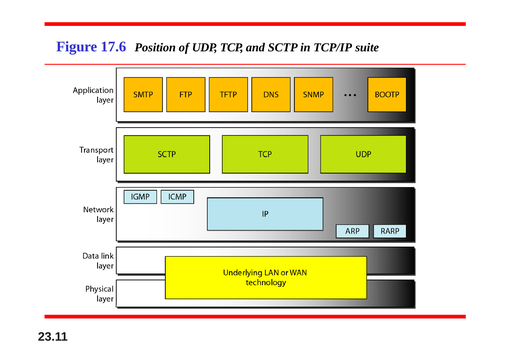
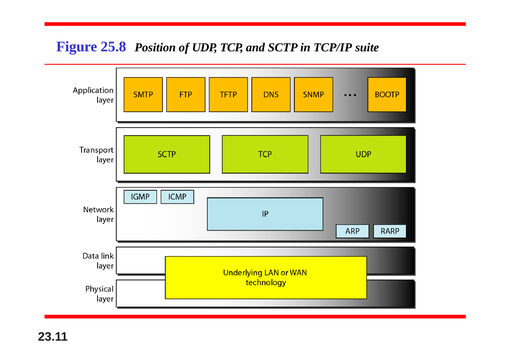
17.6: 17.6 -> 25.8 (113, 47)
